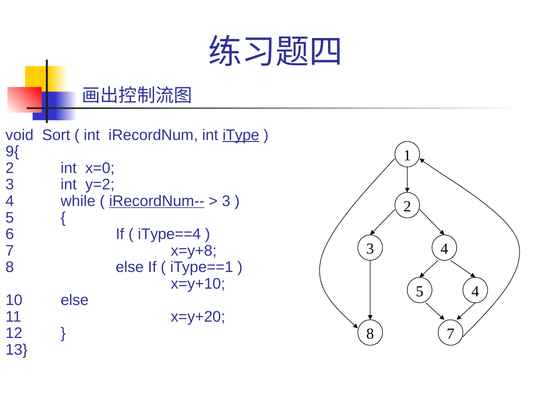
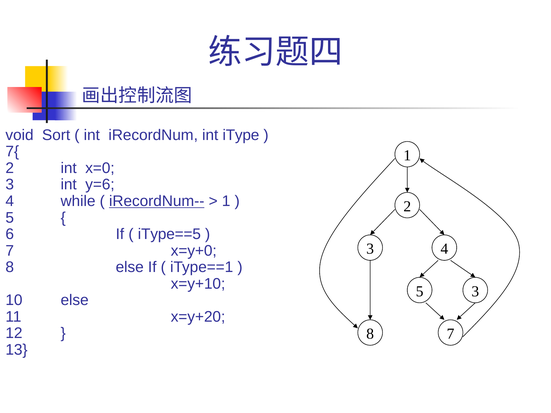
iType underline: present -> none (241, 135)
9{: 9{ -> 7{ (12, 152)
y=2: y=2 -> y=6 (100, 185)
3: 3 -> 1 (226, 201)
iType==4: iType==4 -> iType==5 (169, 234)
x=y+8: x=y+8 -> x=y+0 (194, 251)
5 4: 4 -> 3 (475, 291)
